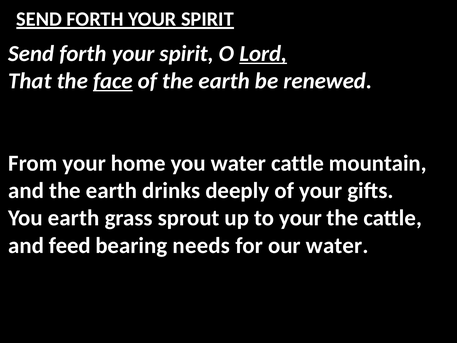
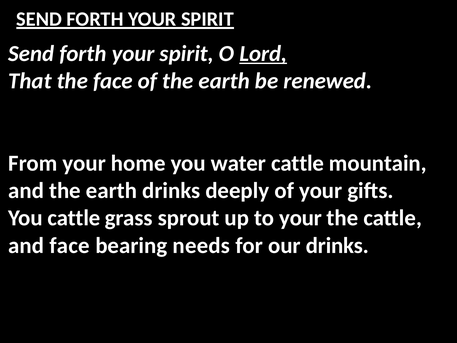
face underline: present -> none (113, 81)
You earth: earth -> cattle (74, 218)
and feed: feed -> face (70, 245)
our water: water -> drinks (337, 245)
